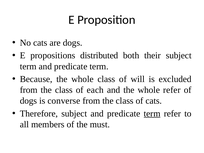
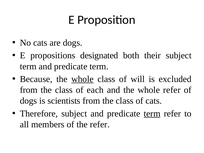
distributed: distributed -> designated (99, 55)
whole underline: none -> present (82, 79)
converse: converse -> scientists (64, 101)
the must: must -> refer (100, 124)
